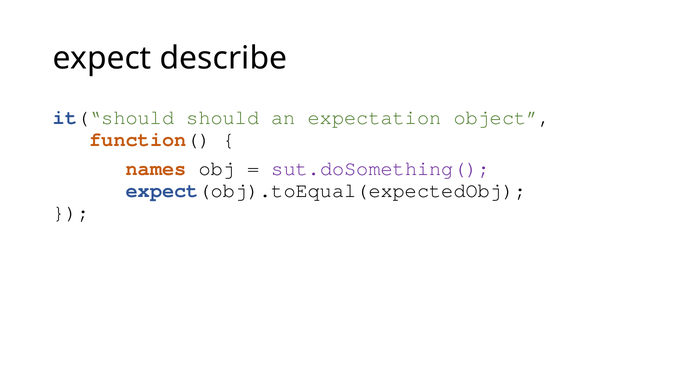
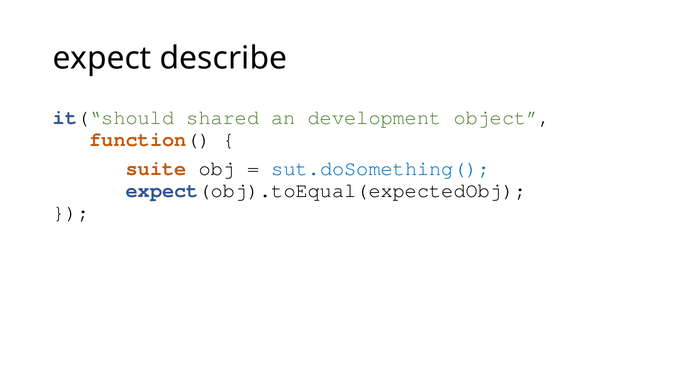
should: should -> shared (223, 118)
expectation: expectation -> development (375, 118)
names: names -> suite (156, 169)
sut.doSomething( colour: purple -> blue (381, 169)
